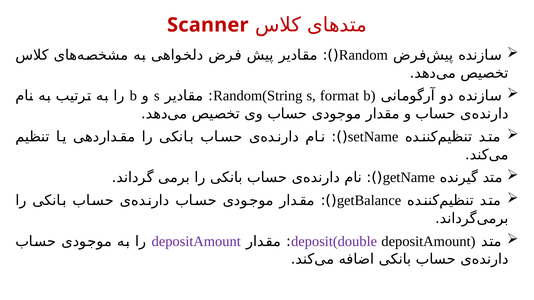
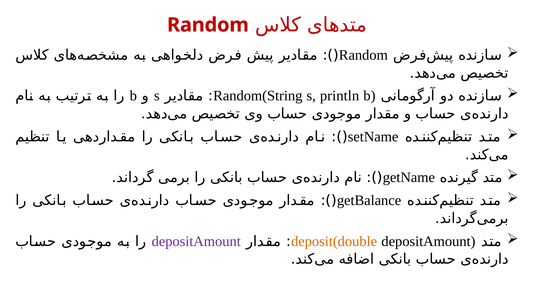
Scanner: Scanner -> Random (208, 25)
format: format -> println (340, 96)
deposit(double colour: purple -> orange (334, 242)
